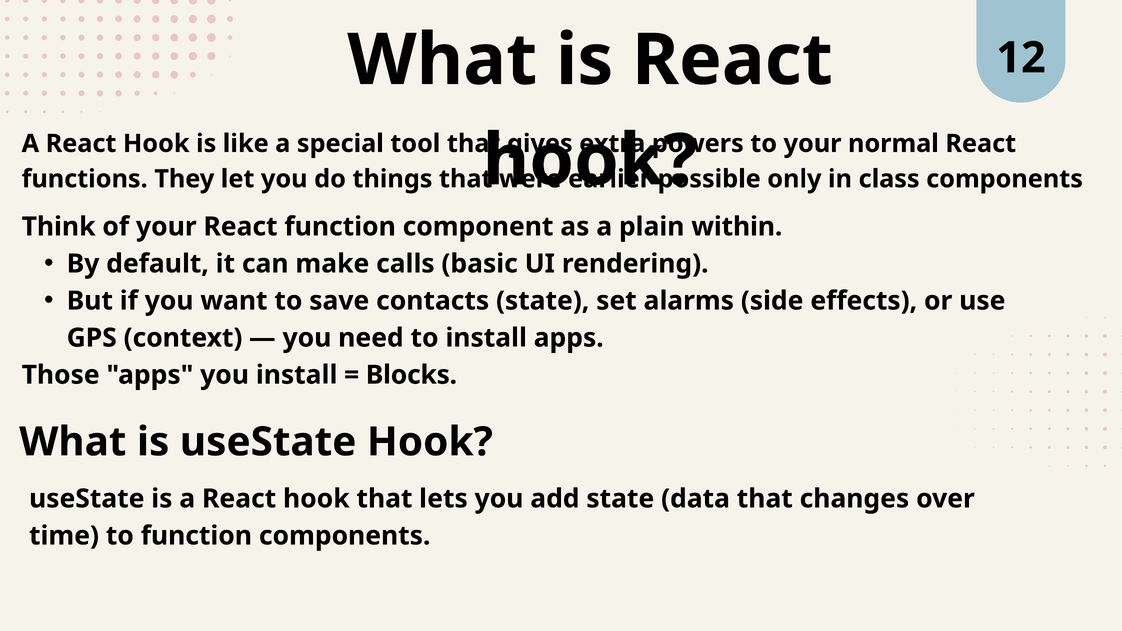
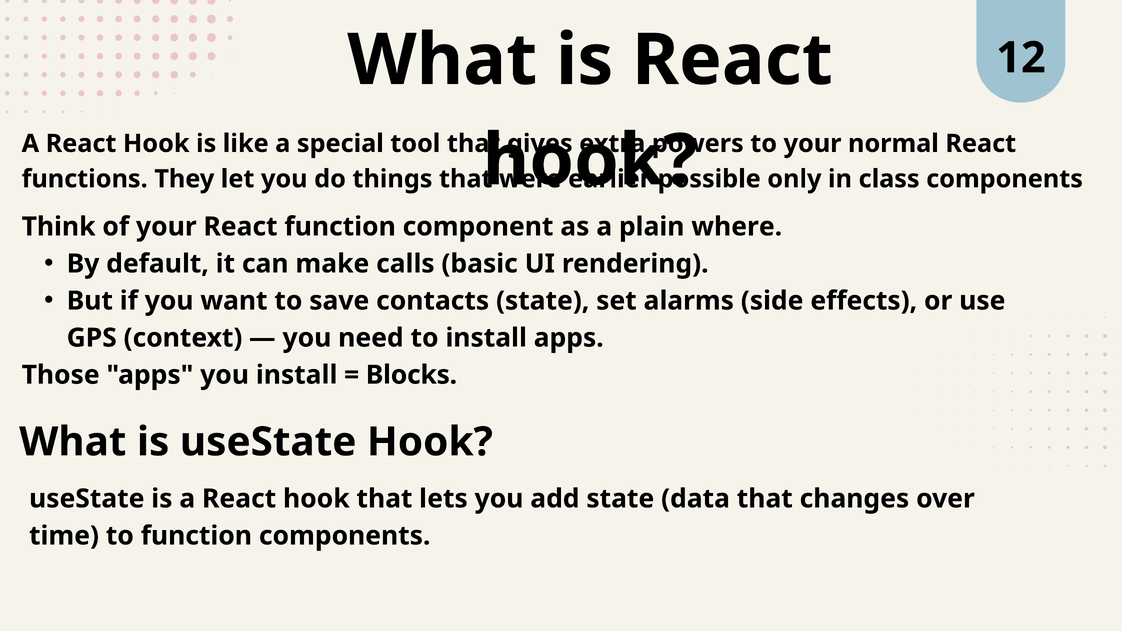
within: within -> where (737, 227)
